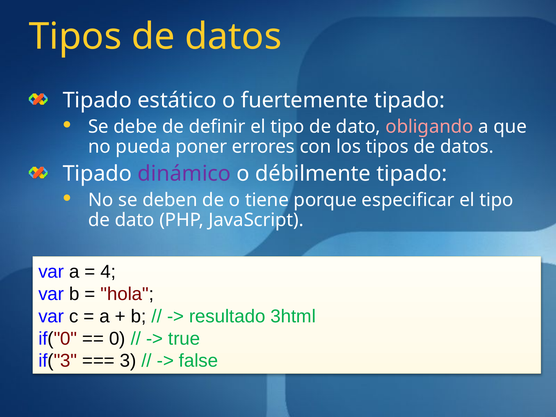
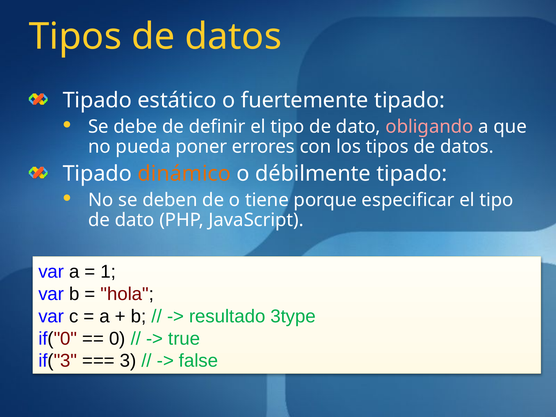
dinámico colour: purple -> orange (184, 174)
4: 4 -> 1 (108, 272)
3html: 3html -> 3type (293, 316)
